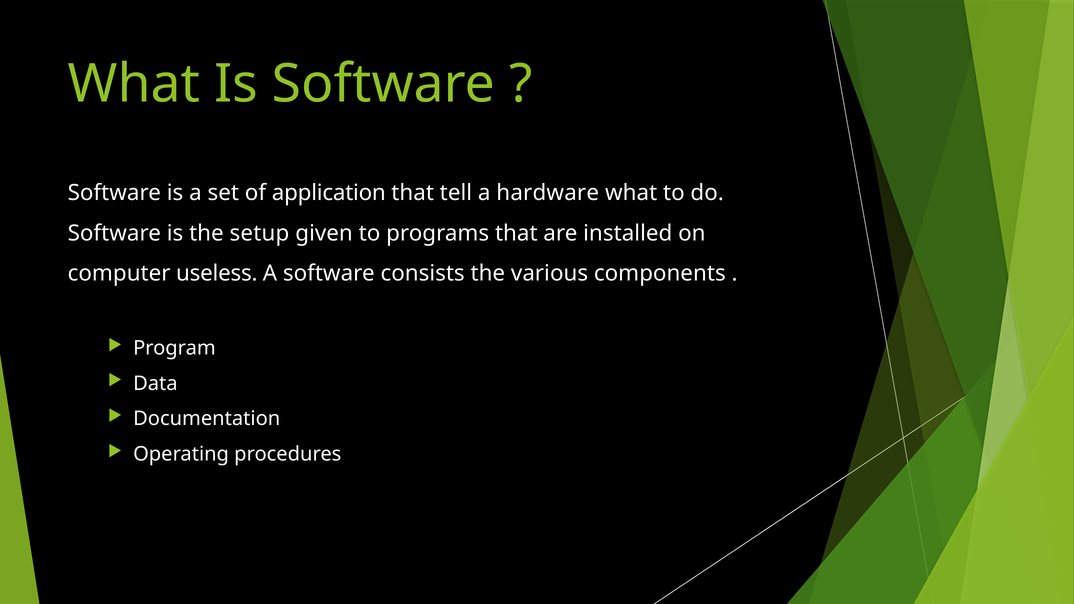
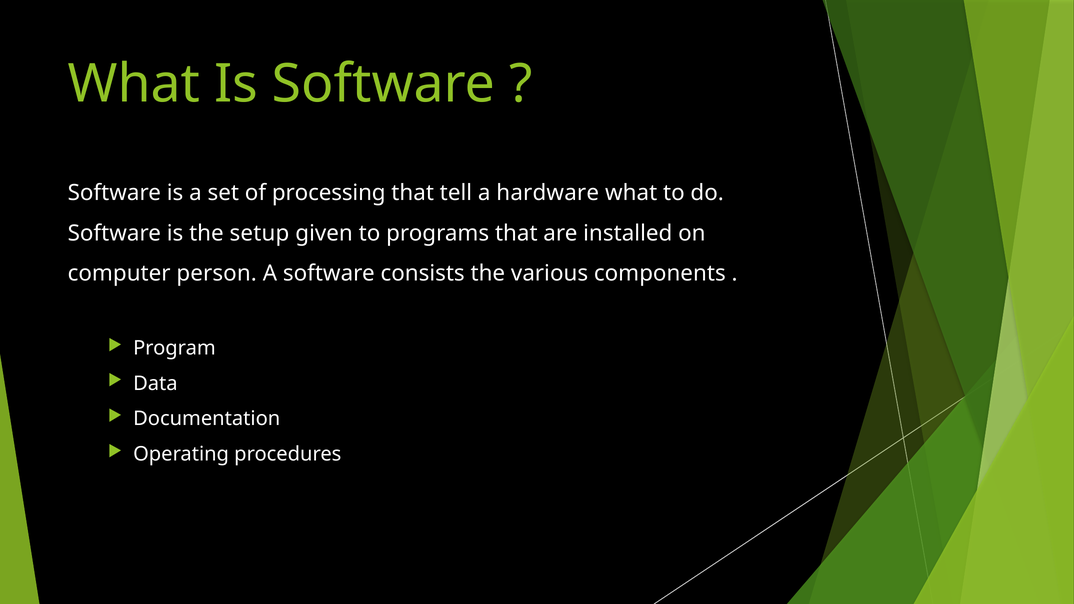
application: application -> processing (329, 193)
useless: useless -> person (217, 274)
